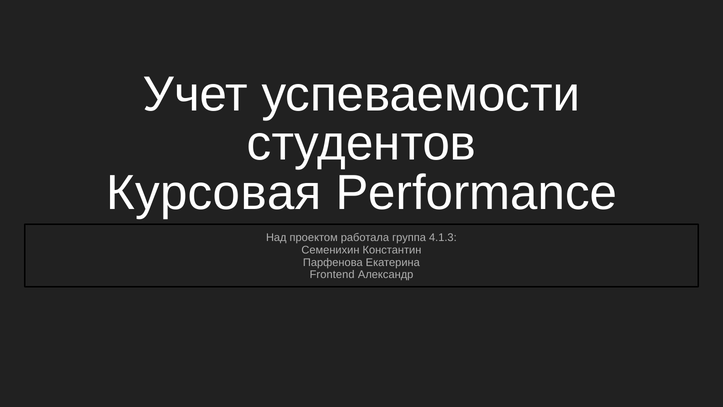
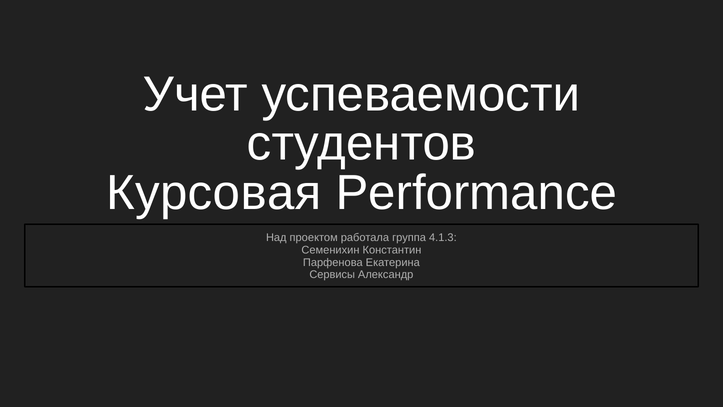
Frontend: Frontend -> Сервисы (332, 275)
